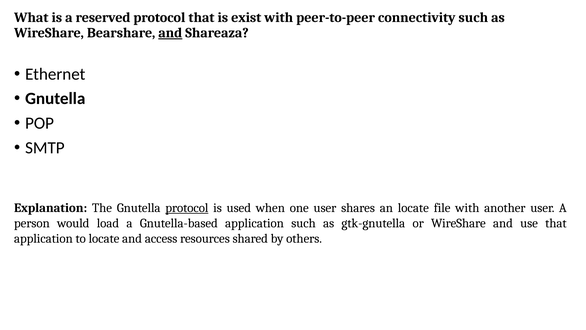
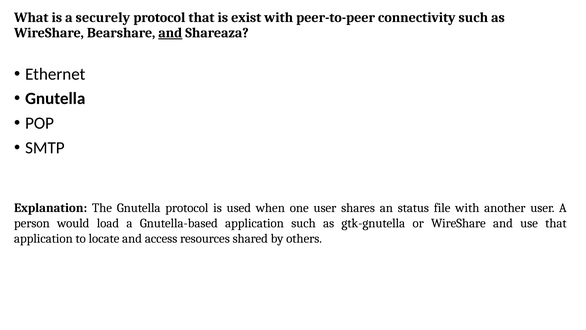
reserved: reserved -> securely (103, 17)
protocol underline: present -> none (187, 208)
an locate: locate -> status (413, 208)
